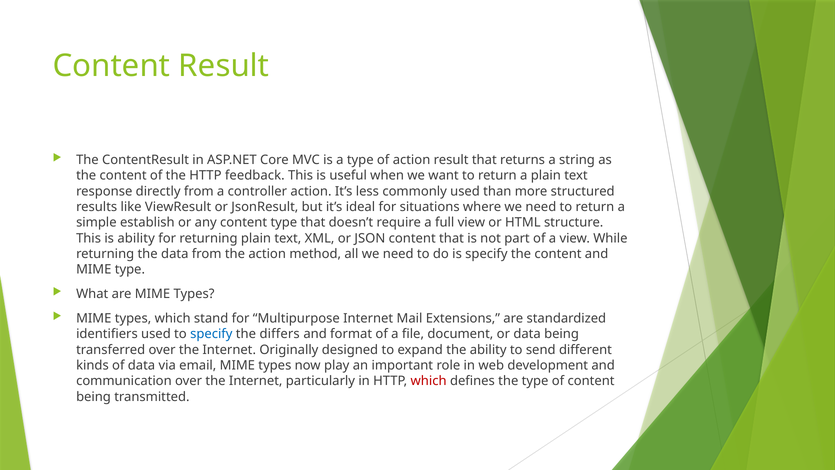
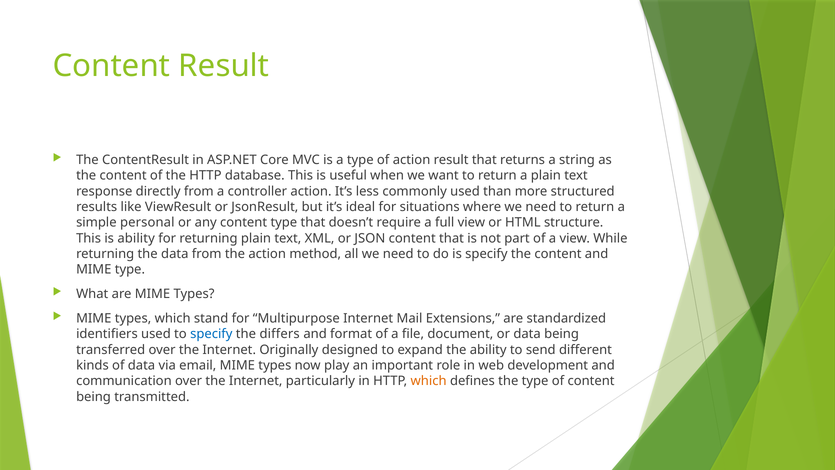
feedback: feedback -> database (255, 176)
establish: establish -> personal (147, 222)
which colour: red -> orange (429, 381)
